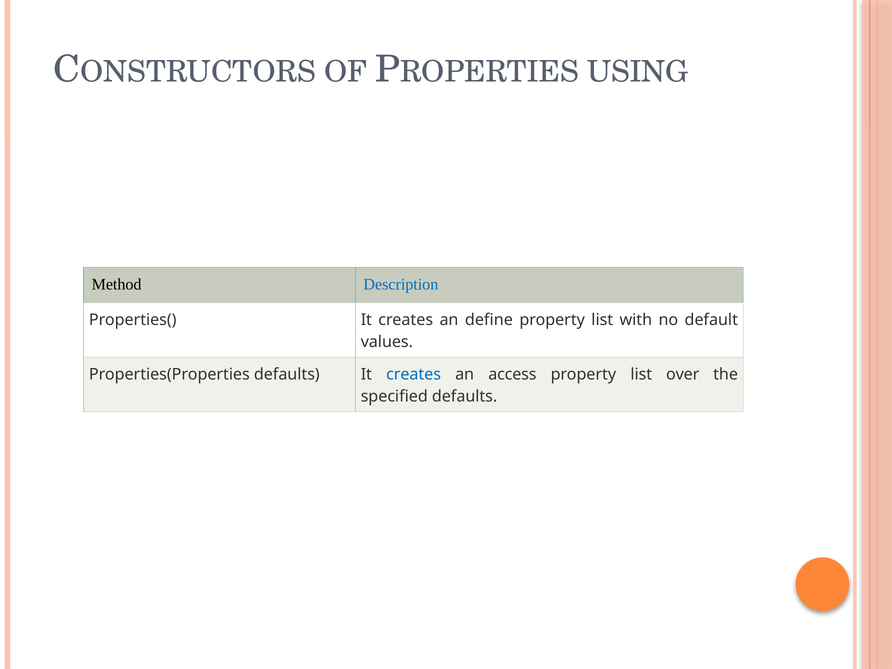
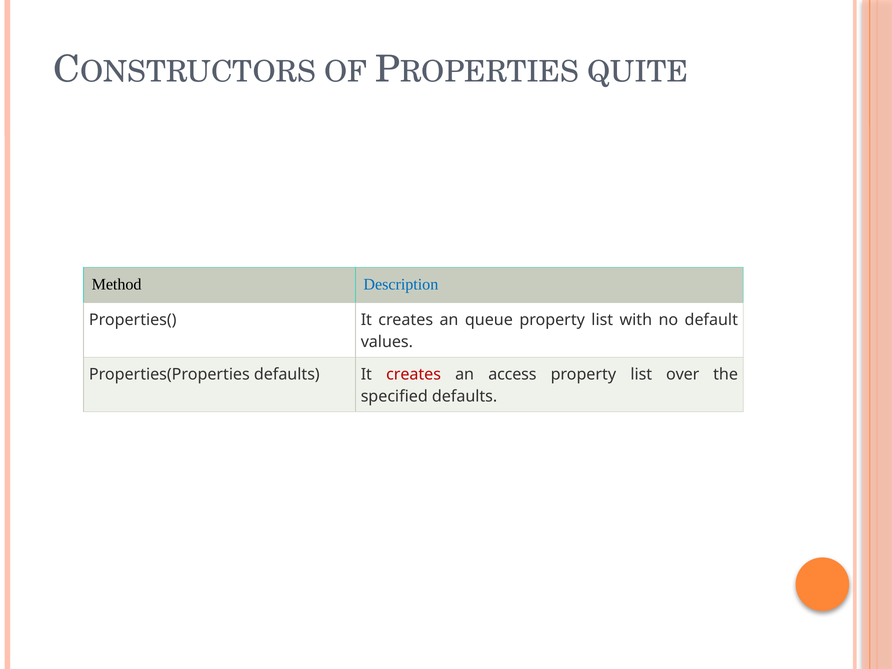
USING: USING -> QUITE (638, 72)
define: define -> queue (489, 320)
creates colour: blue -> red (414, 374)
